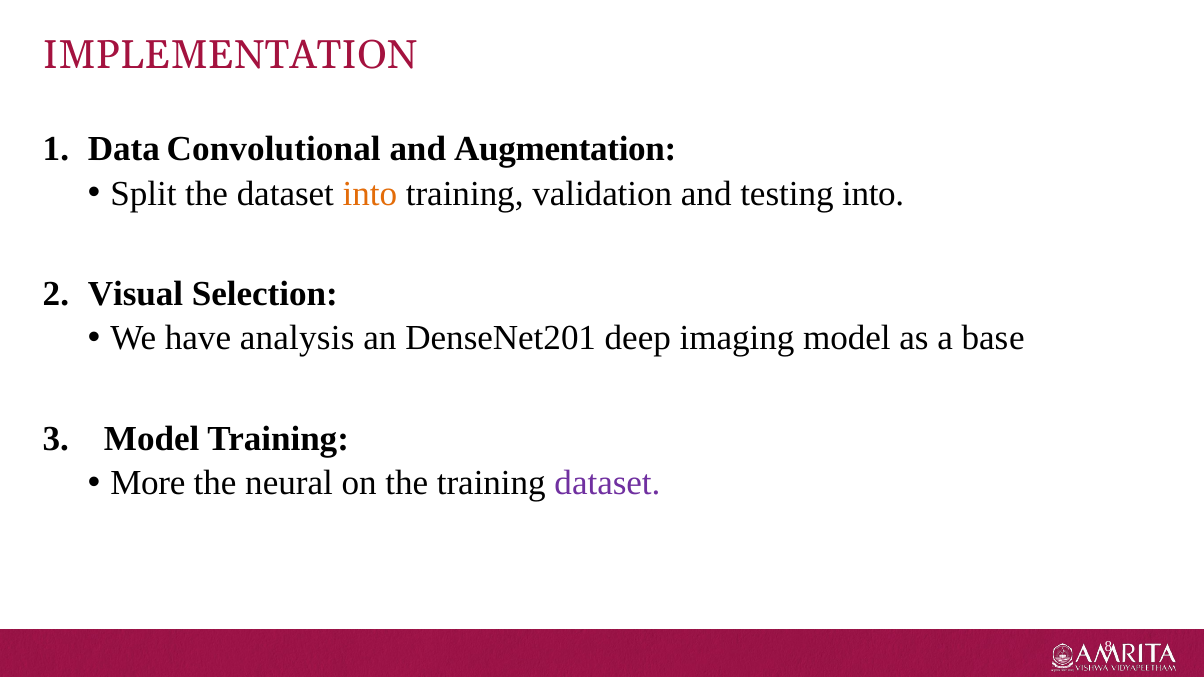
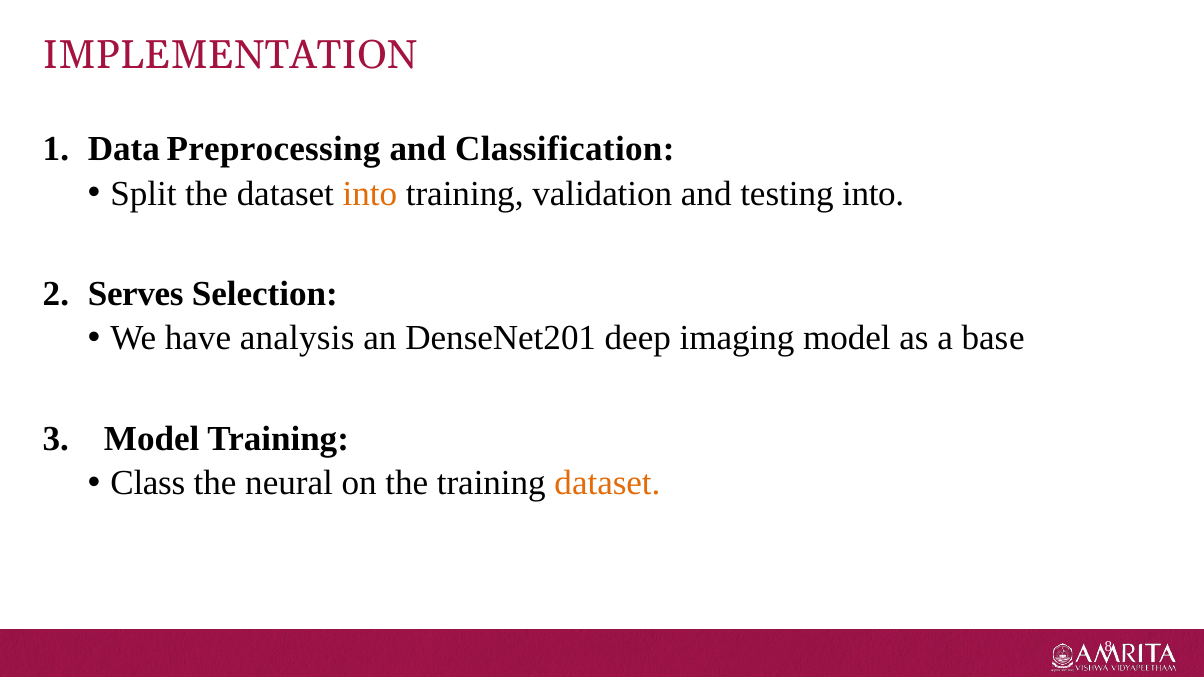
Convolutional: Convolutional -> Preprocessing (274, 149)
Augmentation: Augmentation -> Classification (565, 149)
Visual: Visual -> Serves (136, 294)
More: More -> Class (148, 483)
dataset colour: purple -> orange (607, 483)
